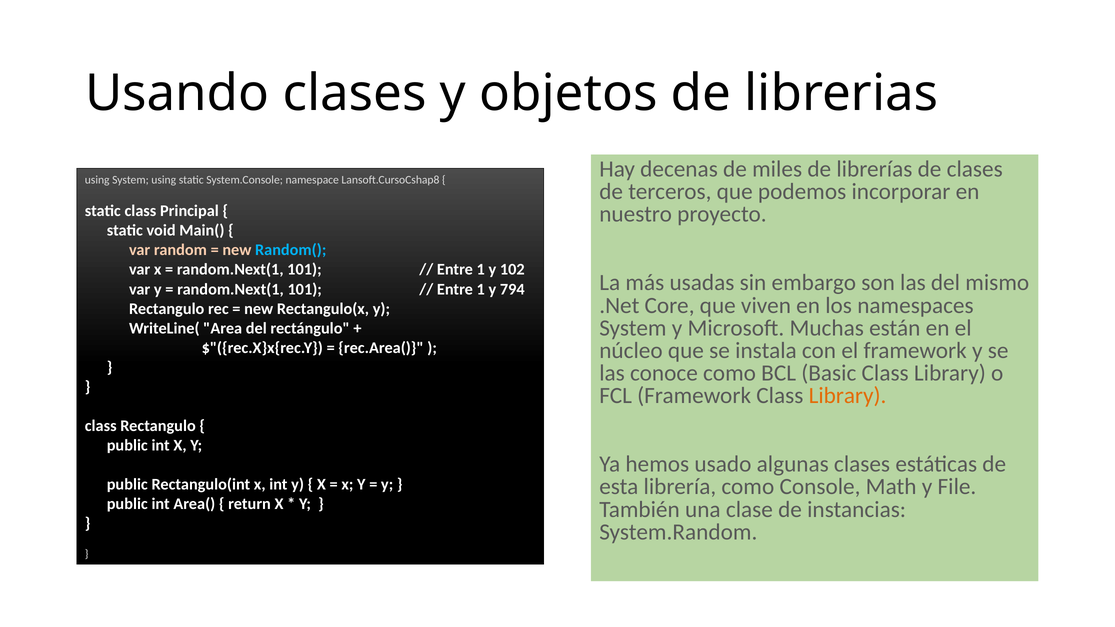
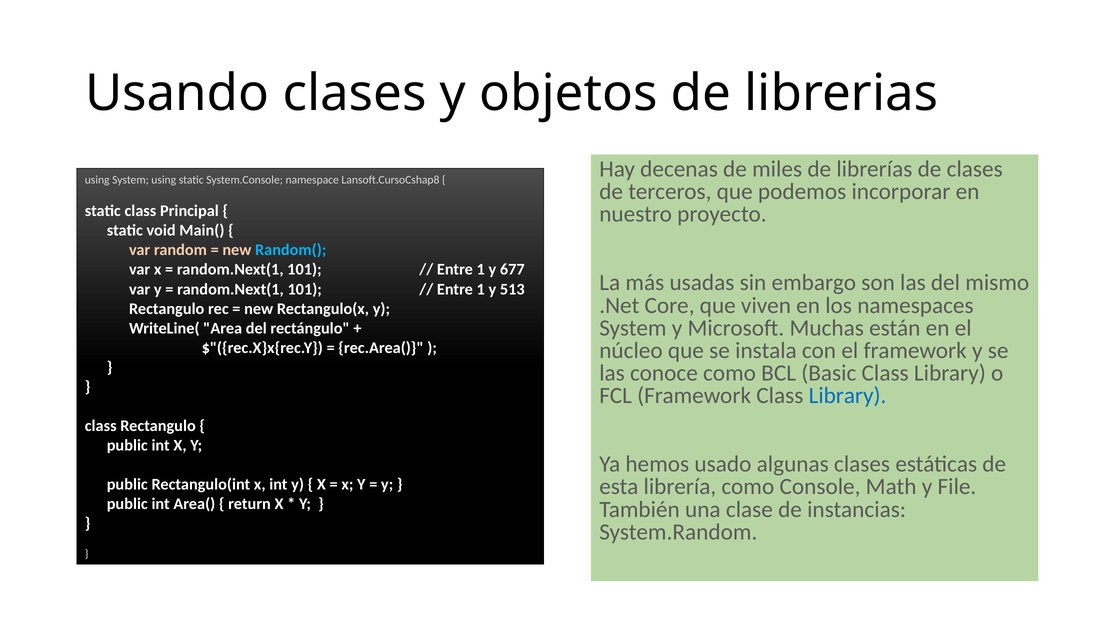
102: 102 -> 677 (512, 270)
794: 794 -> 513 (512, 289)
Library colour: orange -> blue (848, 396)
